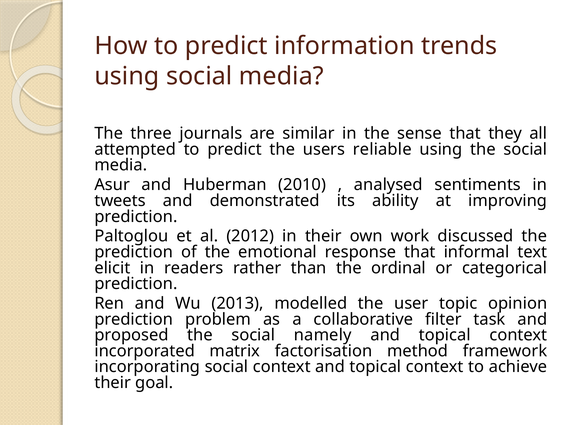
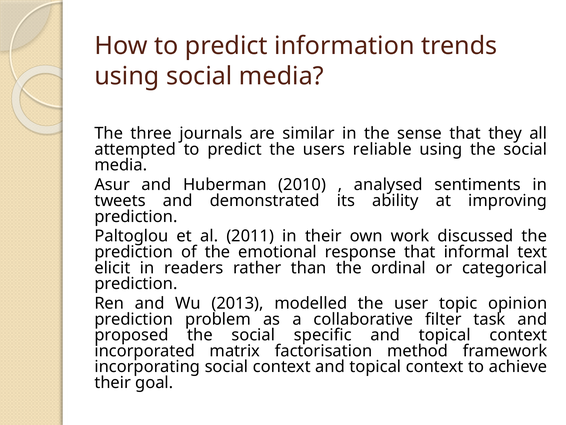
2012: 2012 -> 2011 (250, 236)
namely: namely -> specific (323, 335)
